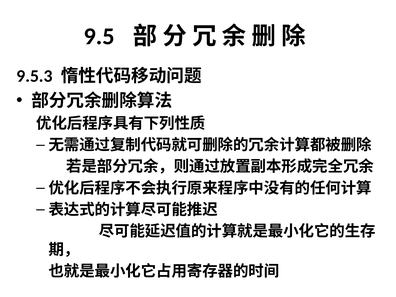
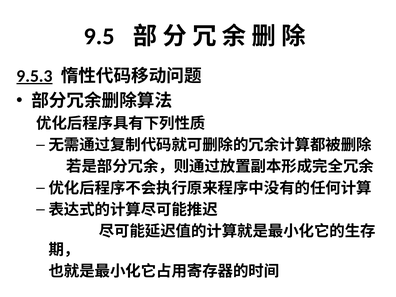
9.5.3 underline: none -> present (34, 76)
